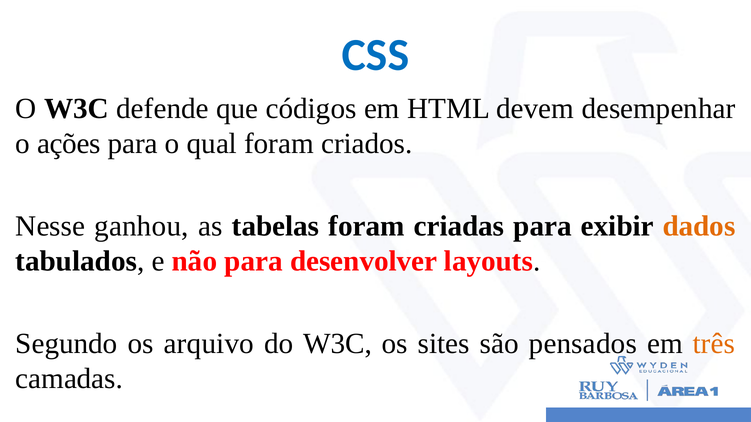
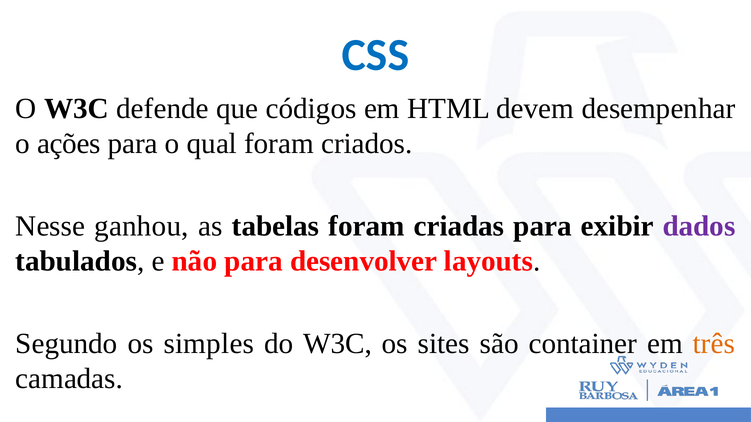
dados colour: orange -> purple (699, 226)
arquivo: arquivo -> simples (209, 344)
pensados: pensados -> container (583, 344)
